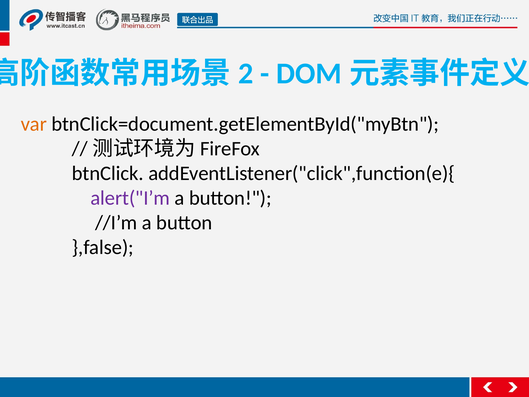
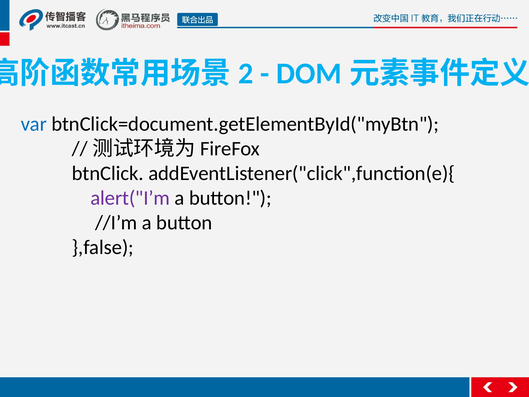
var colour: orange -> blue (34, 124)
